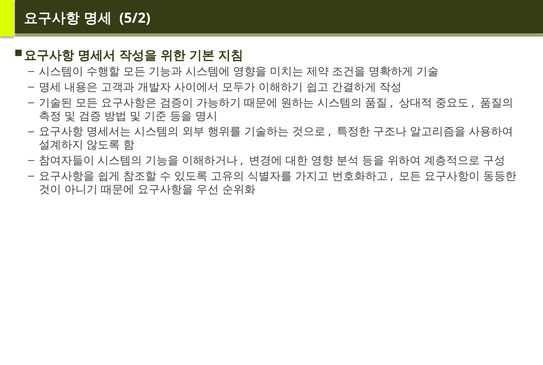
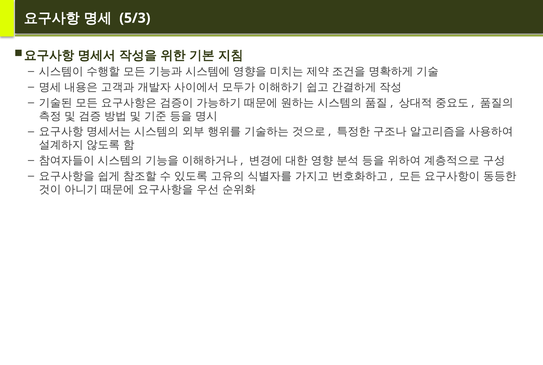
5/2: 5/2 -> 5/3 (135, 18)
